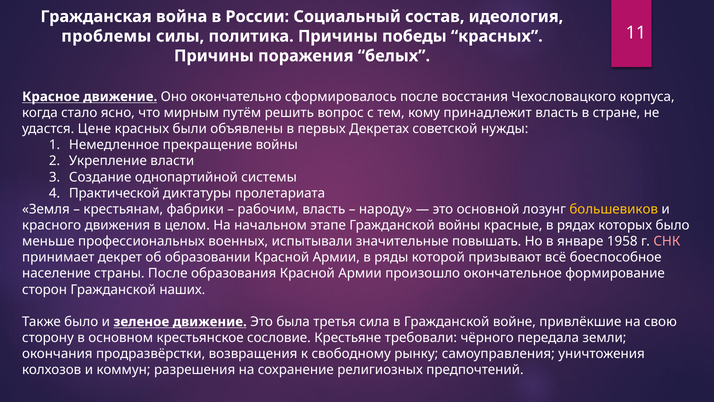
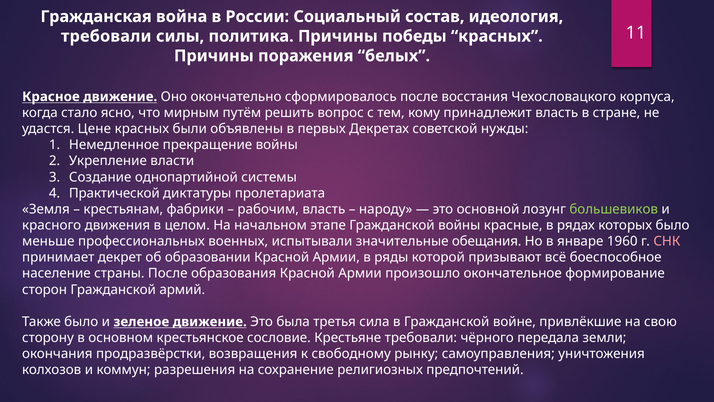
проблемы: проблемы -> требовали (106, 36)
большевиков colour: yellow -> light green (614, 209)
повышать: повышать -> обещания (487, 241)
1958: 1958 -> 1960 (622, 241)
наших: наших -> армий (182, 289)
